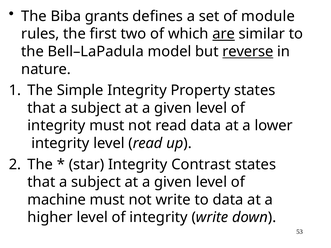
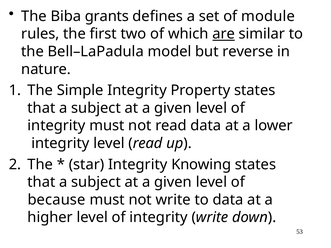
reverse underline: present -> none (248, 52)
Contrast: Contrast -> Knowing (201, 165)
machine: machine -> because (56, 200)
